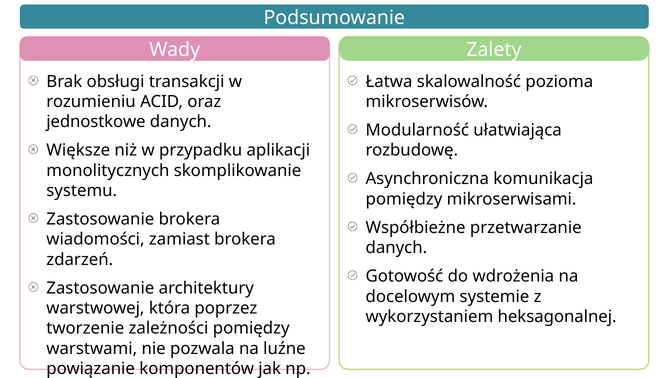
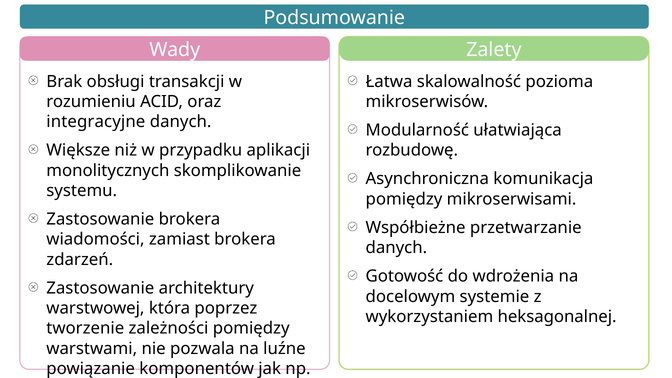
jednostkowe: jednostkowe -> integracyjne (96, 122)
